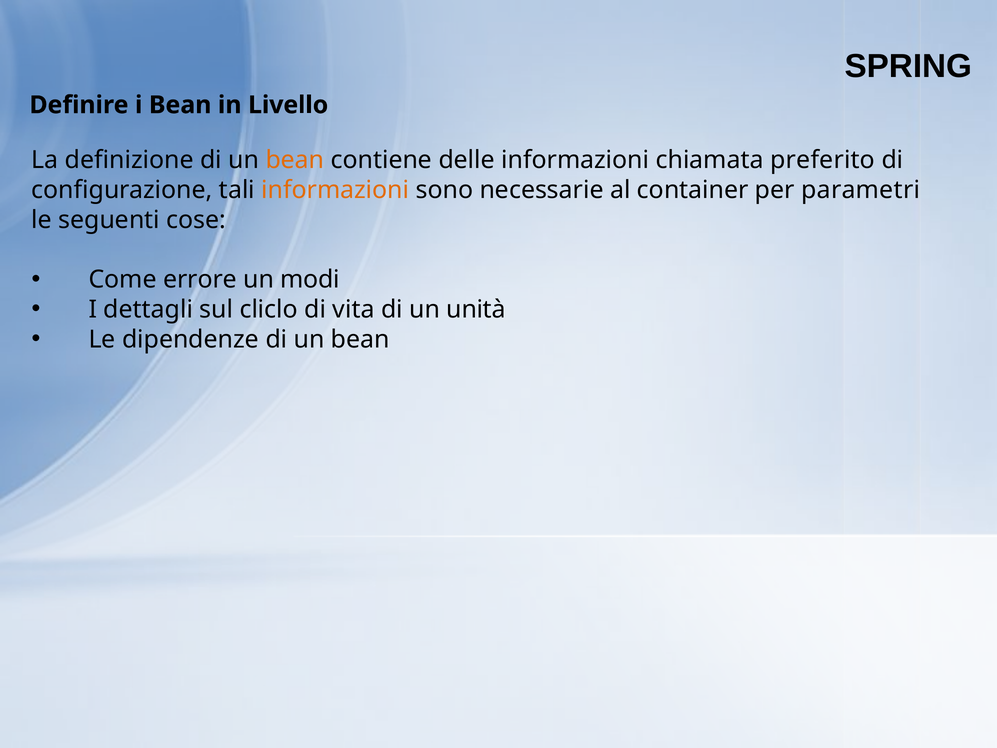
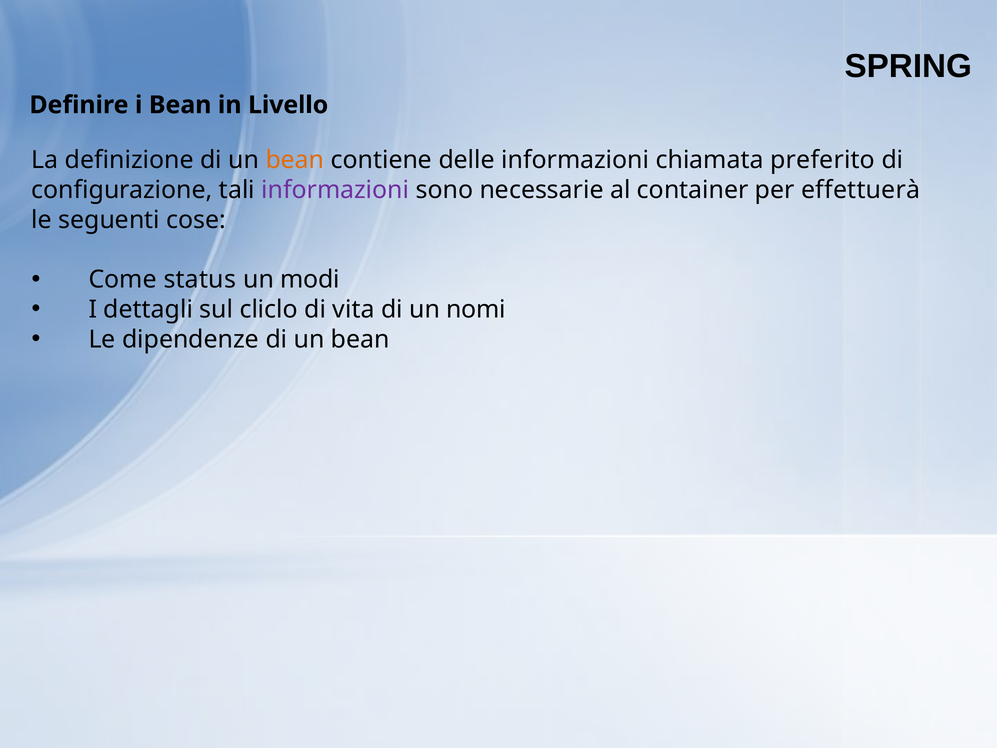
informazioni colour: orange -> purple (335, 190)
parametri: parametri -> effettuerà (861, 190)
errore: errore -> status (200, 280)
unità: unità -> nomi (476, 309)
